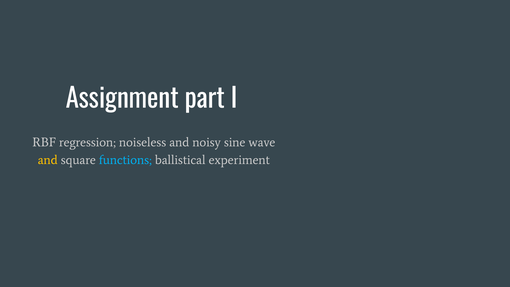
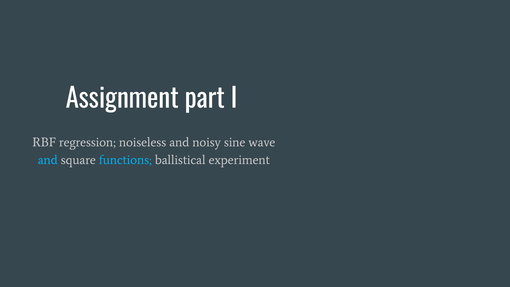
and colour: yellow -> light blue (48, 160)
